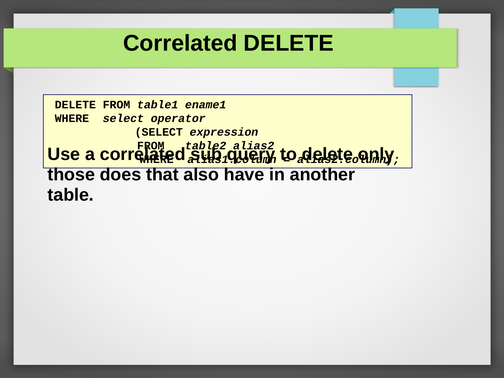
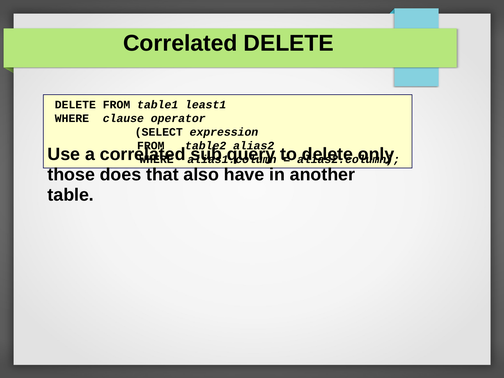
ename1: ename1 -> least1 (206, 105)
WHERE select: select -> clause (123, 118)
